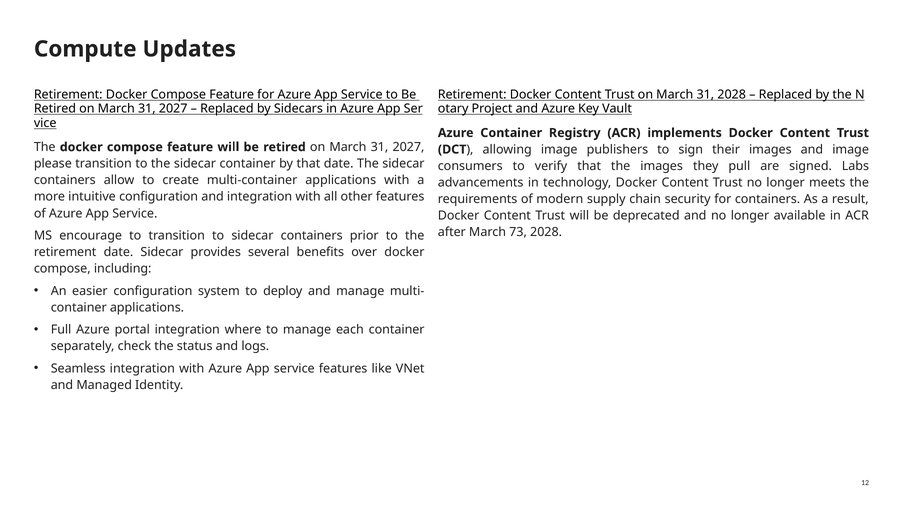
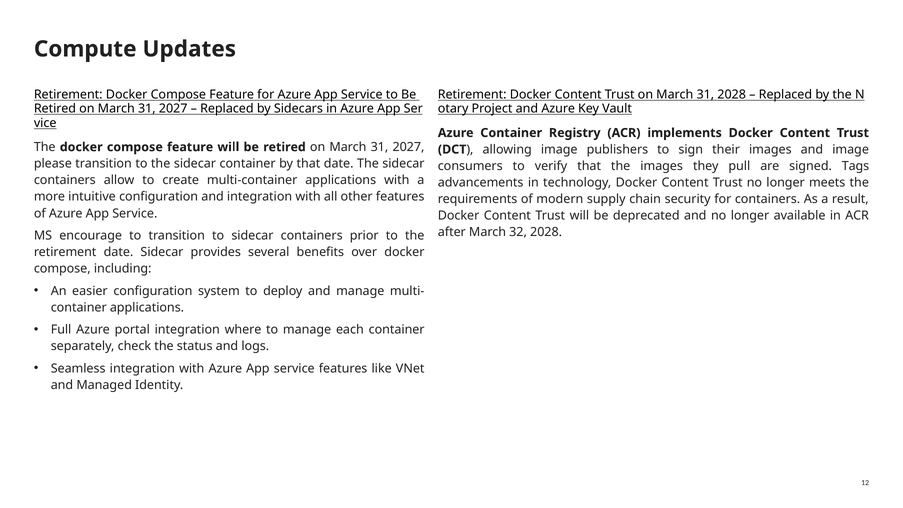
Labs: Labs -> Tags (855, 166)
73: 73 -> 32 (518, 232)
